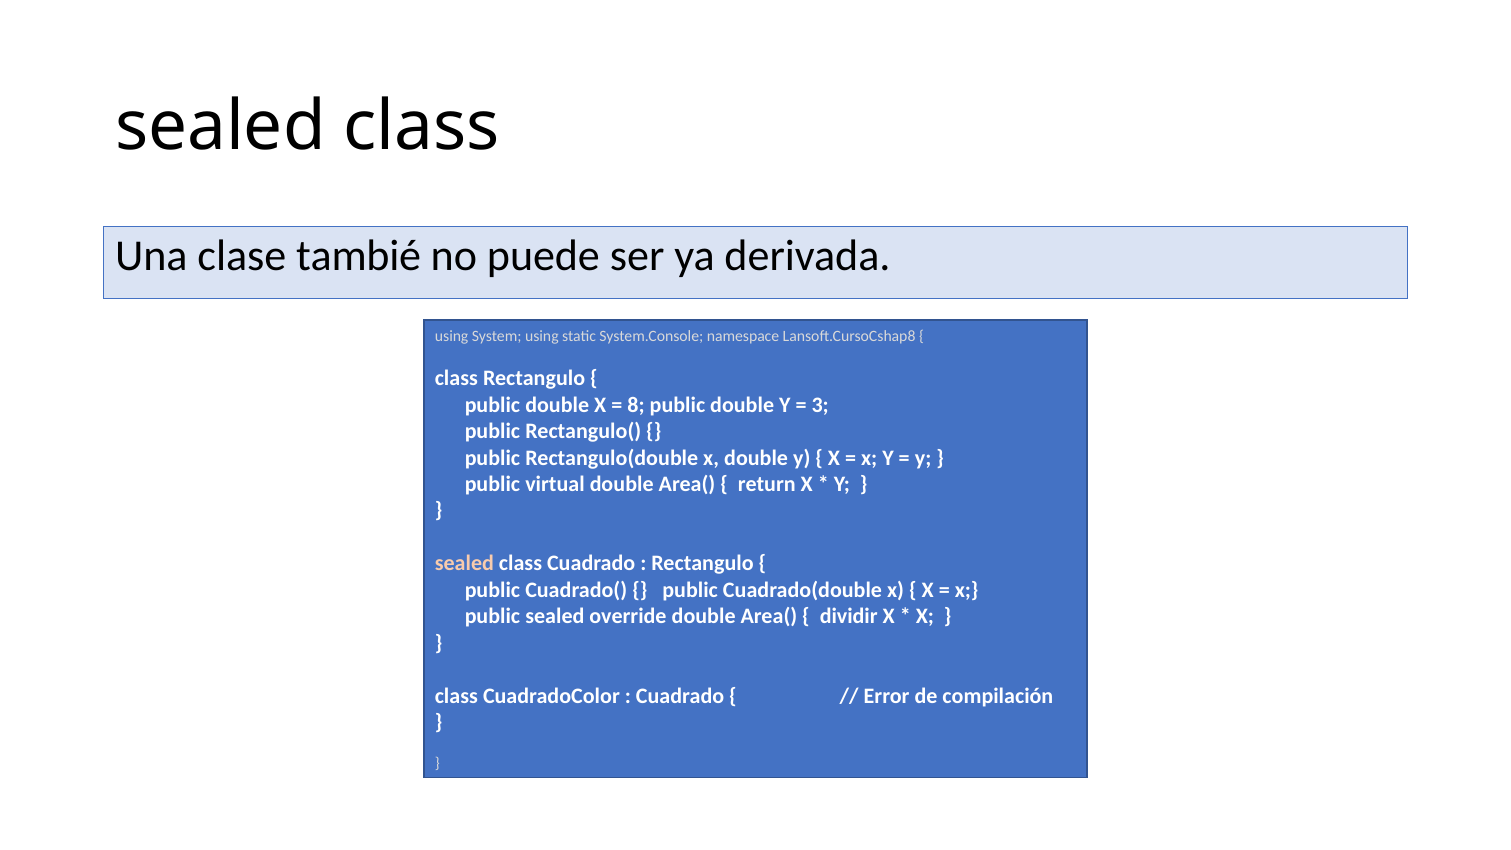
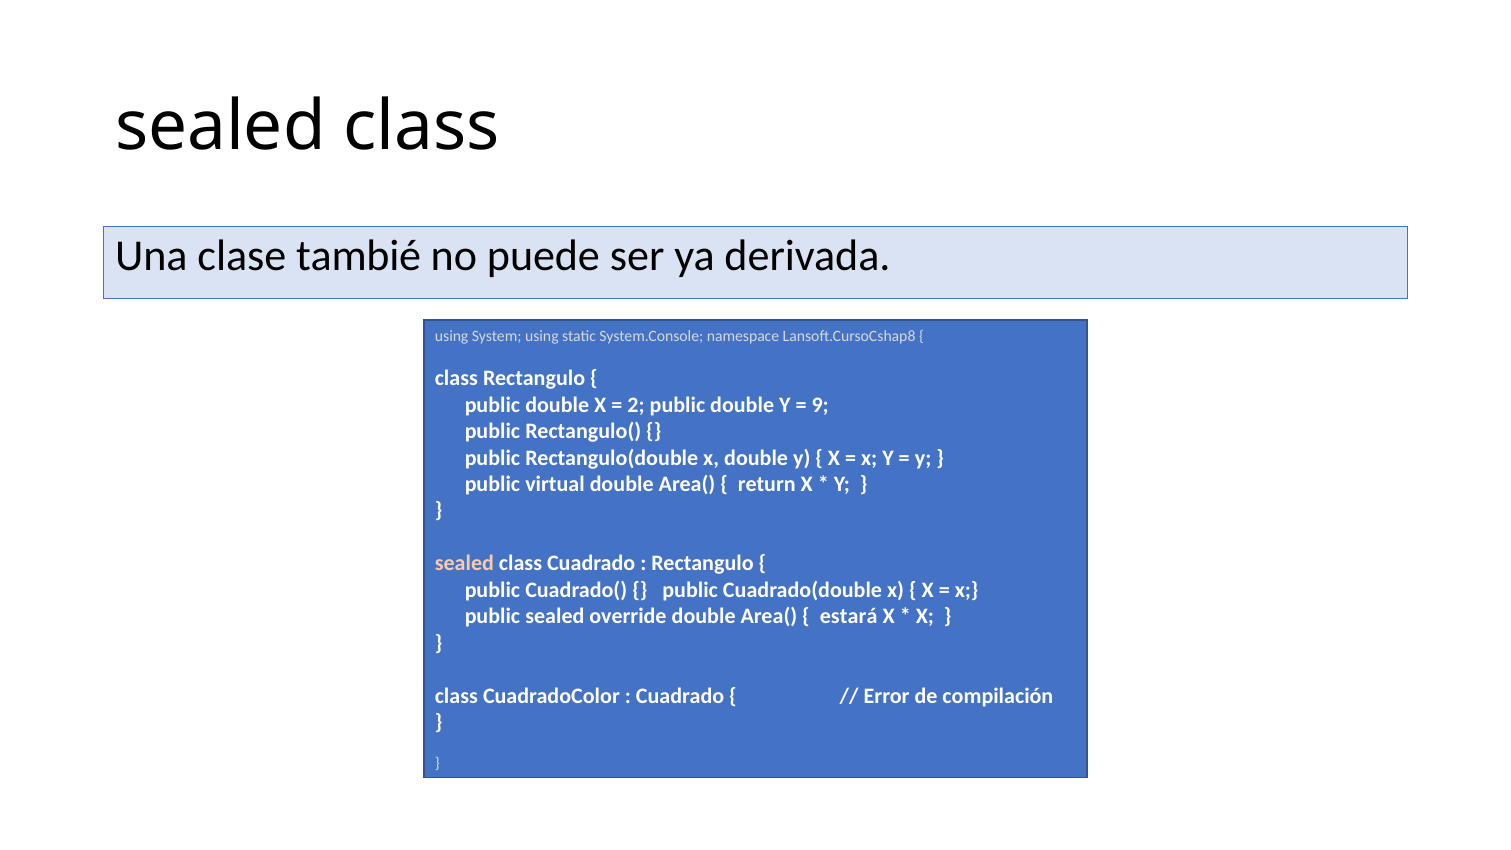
8: 8 -> 2 (636, 405)
3: 3 -> 9 (820, 405)
dividir: dividir -> estará (849, 616)
